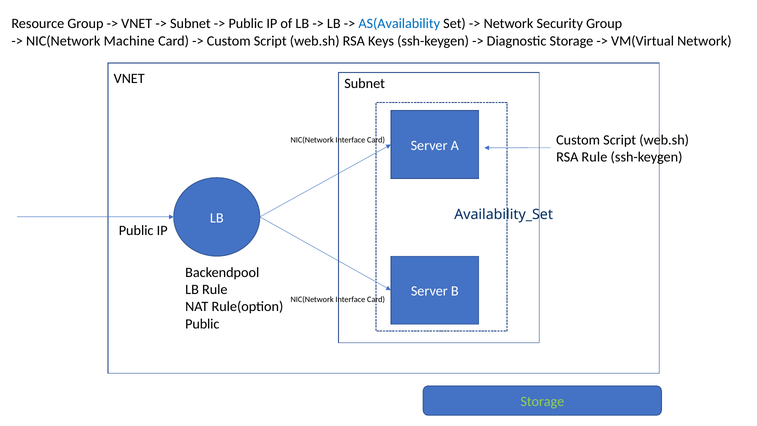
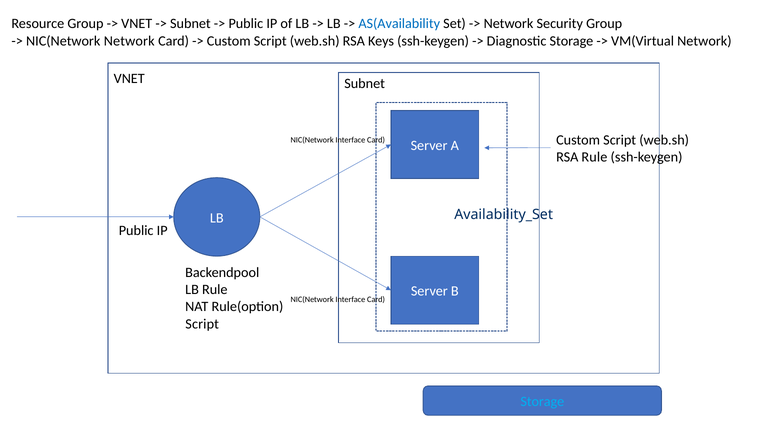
NIC(Network Machine: Machine -> Network (129, 41)
Public: Public -> Script (202, 324)
Storage colour: light green -> light blue (542, 401)
